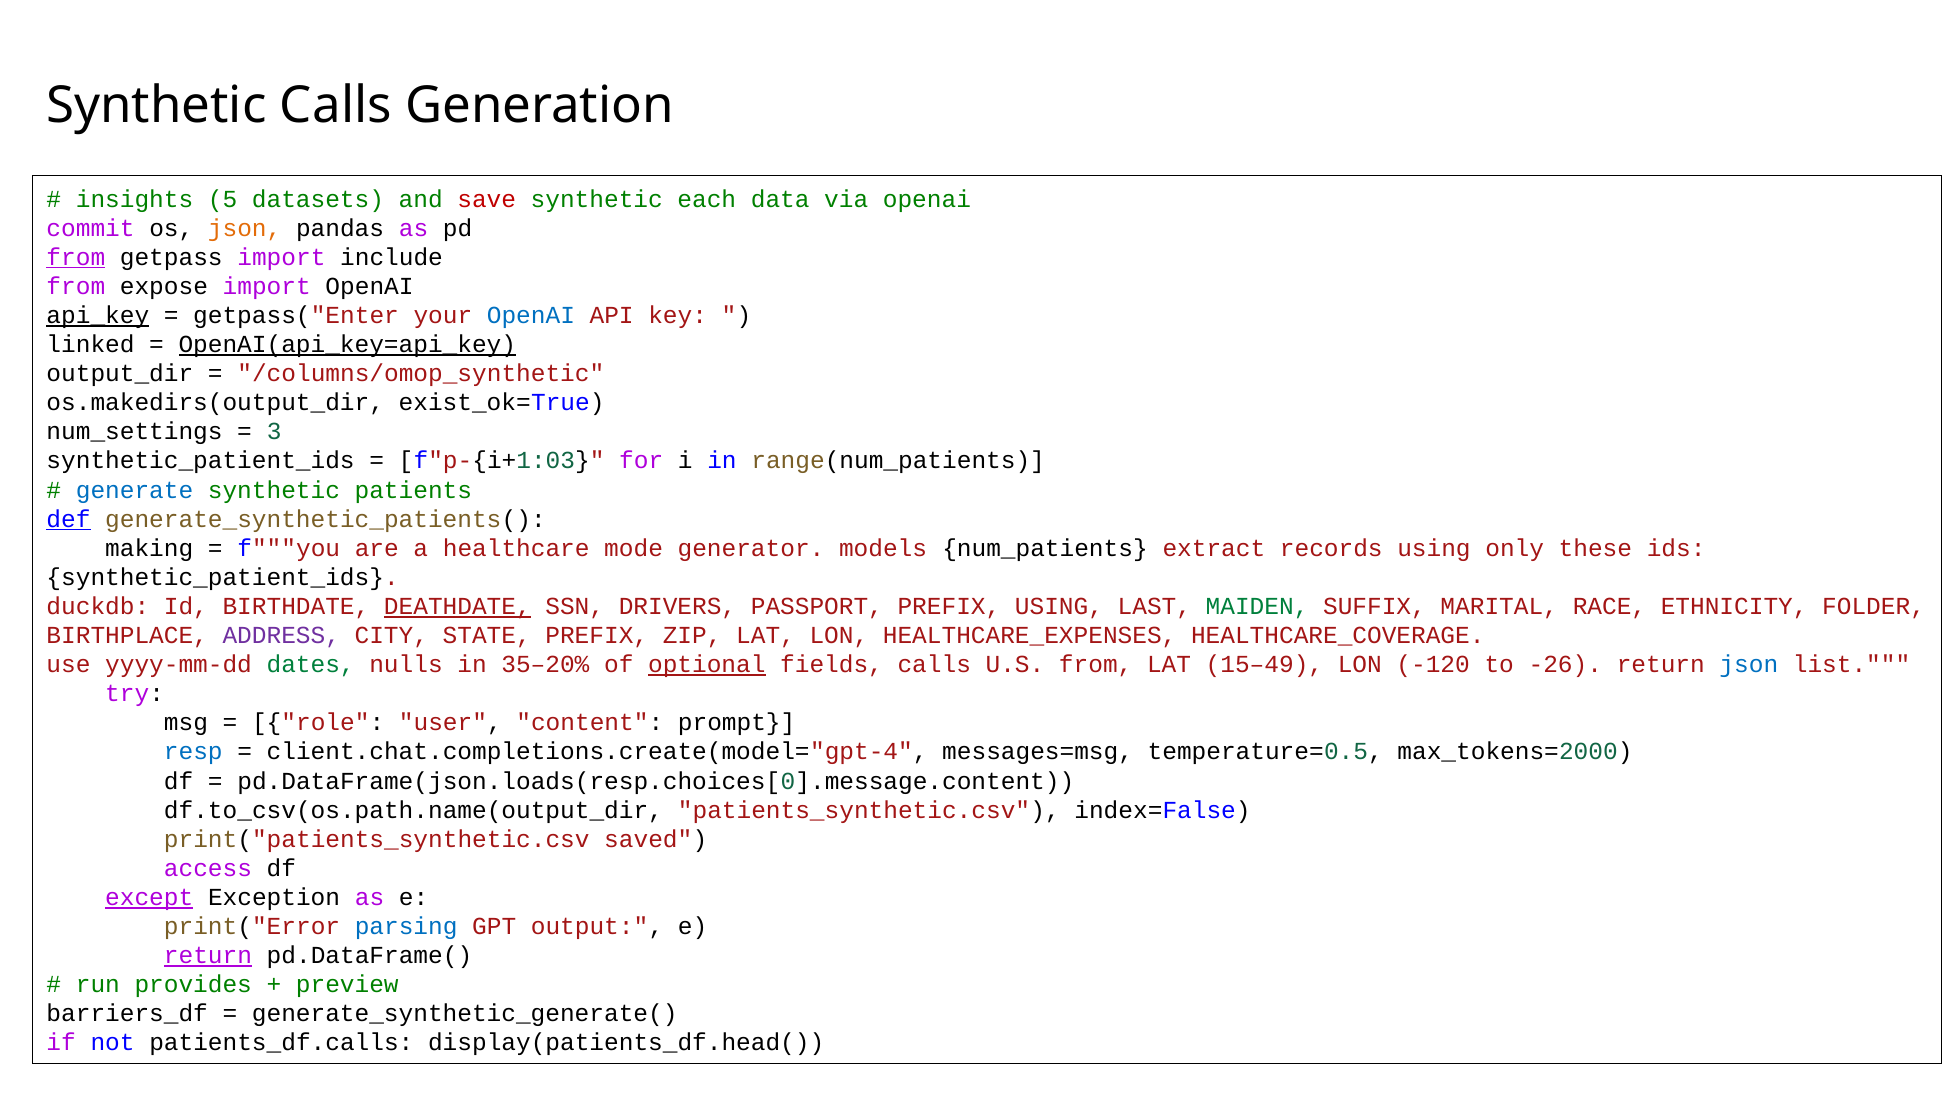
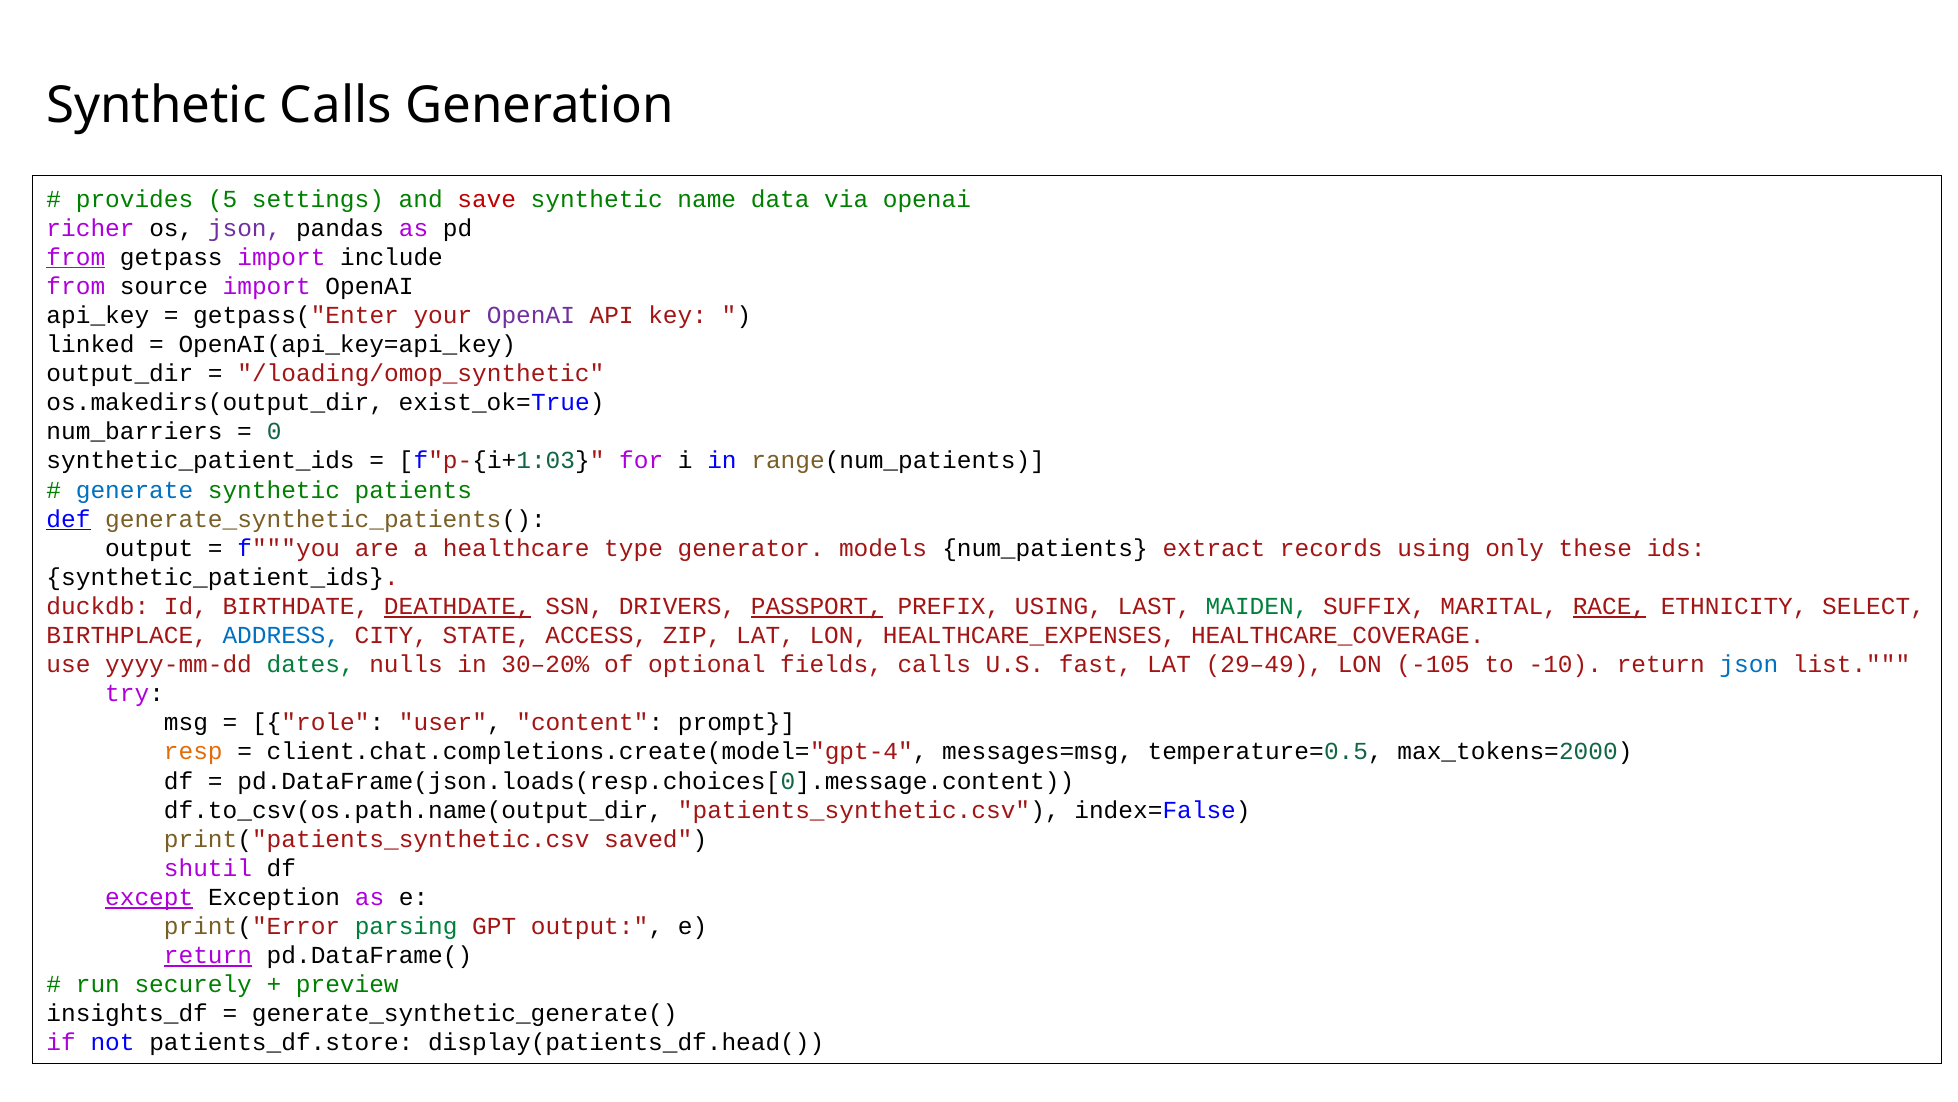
insights: insights -> provides (135, 199)
datasets: datasets -> settings (318, 199)
each: each -> name (707, 199)
commit: commit -> richer (91, 228)
json colour: orange -> purple (245, 228)
expose: expose -> source (164, 286)
api_key underline: present -> none (98, 315)
OpenAI colour: blue -> purple (531, 315)
OpenAI(api_key=api_key underline: present -> none (347, 344)
/columns/omop_synthetic: /columns/omop_synthetic -> /loading/omop_synthetic (421, 373)
num_settings: num_settings -> num_barriers (135, 432)
3: 3 -> 0 (274, 432)
making: making -> output (149, 548)
mode: mode -> type (634, 548)
PASSPORT underline: none -> present (817, 606)
RACE underline: none -> present (1609, 606)
FOLDER: FOLDER -> SELECT (1874, 606)
ADDRESS colour: purple -> blue (281, 635)
STATE PREFIX: PREFIX -> ACCESS (597, 635)
35–20%: 35–20% -> 30–20% (545, 664)
optional underline: present -> none (707, 664)
U.S from: from -> fast (1096, 664)
15–49: 15–49 -> 29–49 (1264, 664)
-120: -120 -> -105 (1433, 664)
-26: -26 -> -10 (1565, 664)
resp colour: blue -> orange (193, 751)
access: access -> shutil (208, 868)
parsing colour: blue -> green (406, 926)
provides: provides -> securely (193, 984)
barriers_df: barriers_df -> insights_df (127, 1013)
patients_df.calls: patients_df.calls -> patients_df.store (281, 1042)
